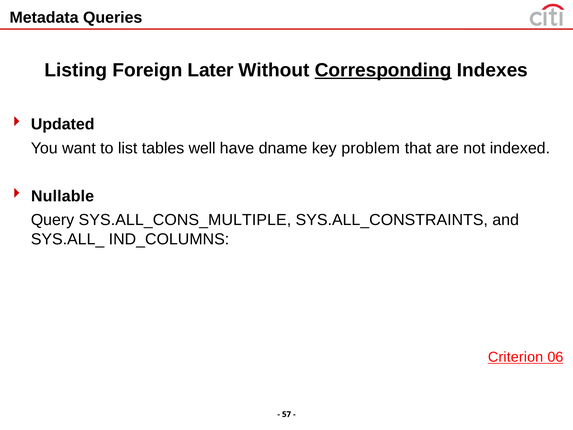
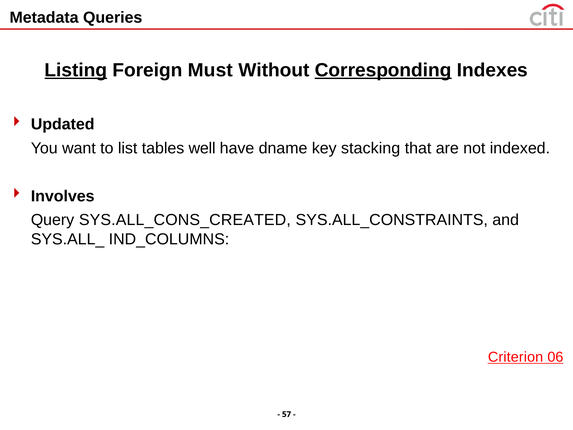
Listing underline: none -> present (76, 70)
Later: Later -> Must (210, 70)
problem: problem -> stacking (371, 148)
Nullable: Nullable -> Involves (63, 196)
SYS.ALL_CONS_MULTIPLE: SYS.ALL_CONS_MULTIPLE -> SYS.ALL_CONS_CREATED (185, 220)
